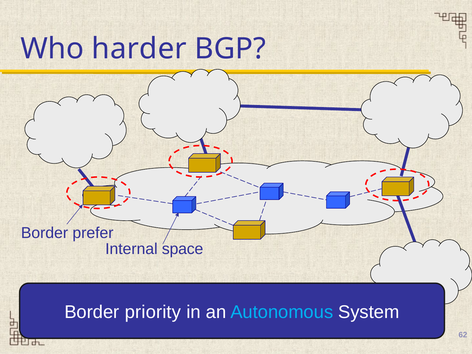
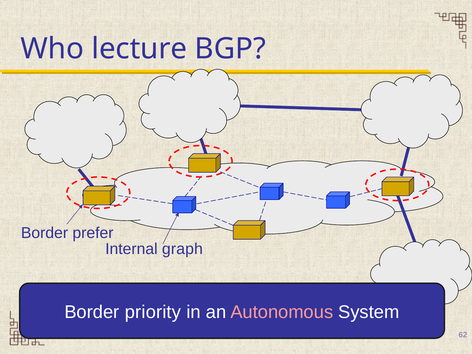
harder: harder -> lecture (139, 49)
space: space -> graph (182, 249)
Autonomous colour: light blue -> pink (282, 312)
